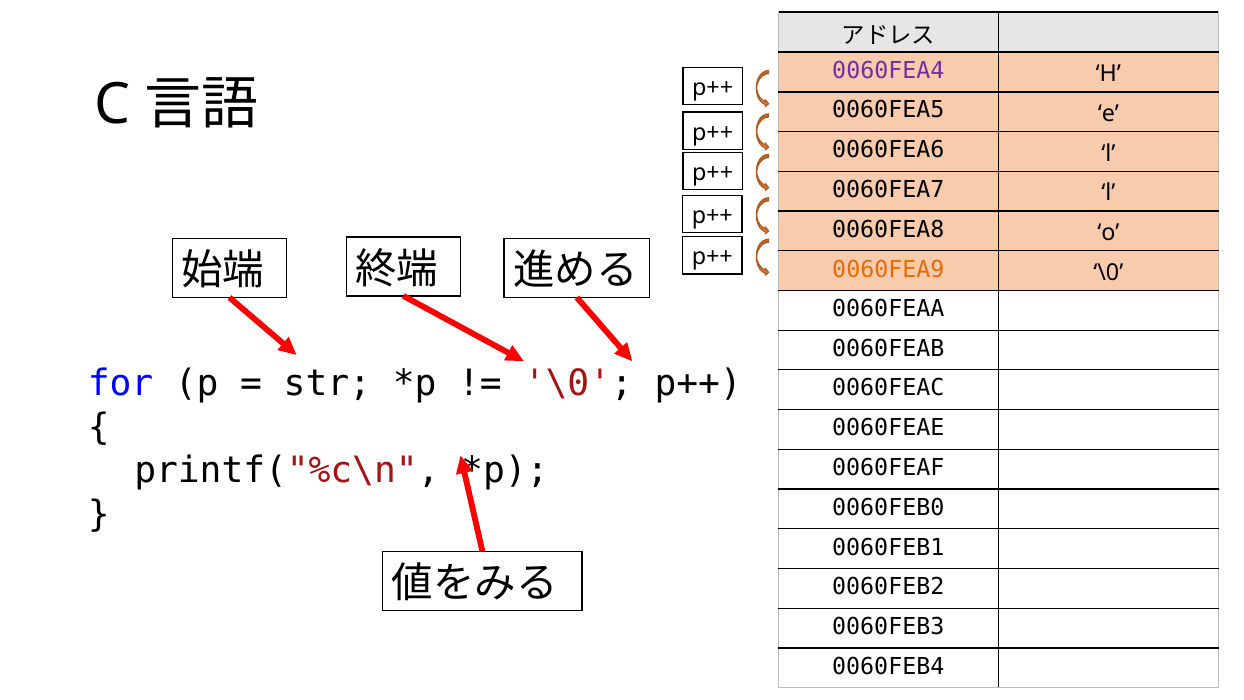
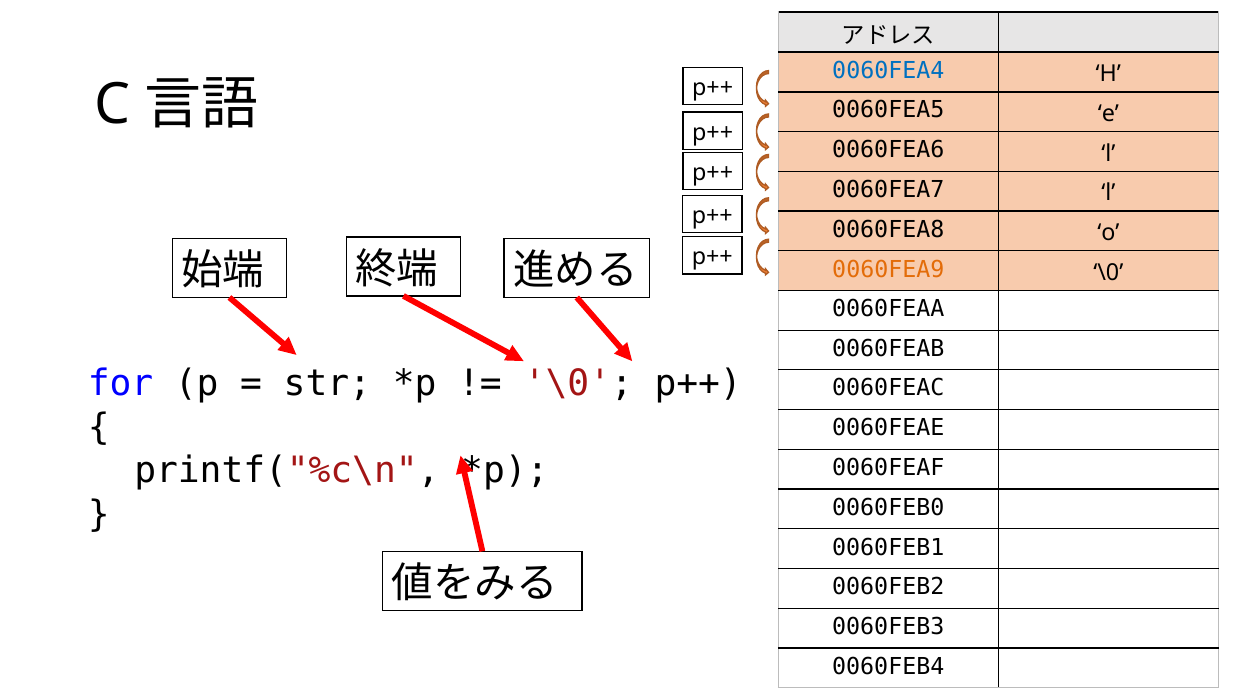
0060FEA4 colour: purple -> blue (888, 71)
